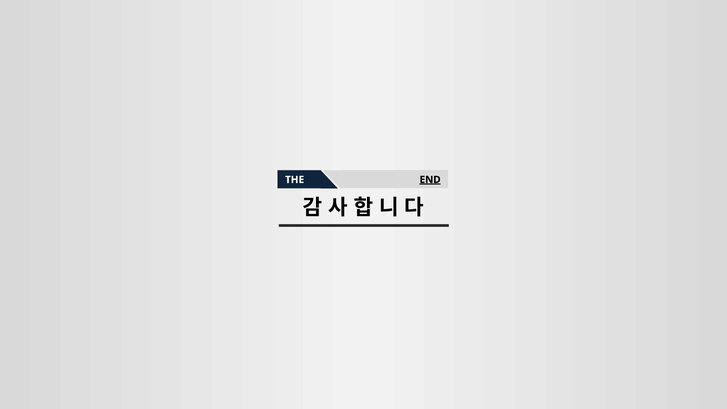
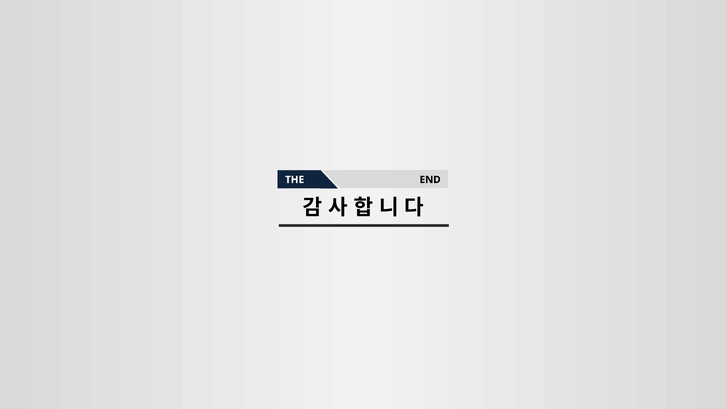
END underline: present -> none (430, 180)
